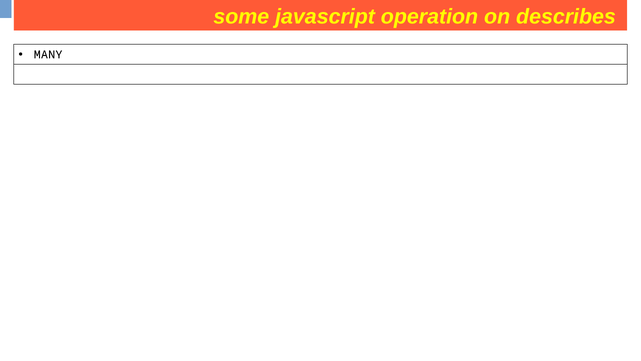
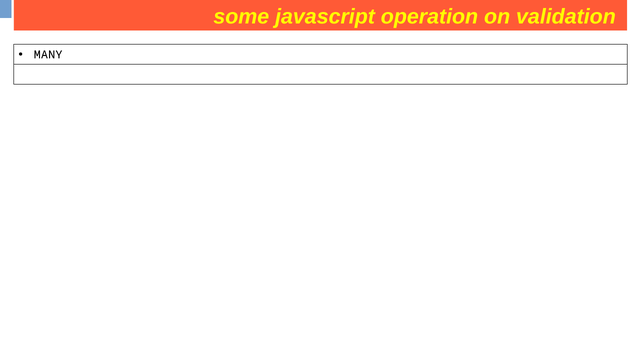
describes: describes -> validation (566, 17)
